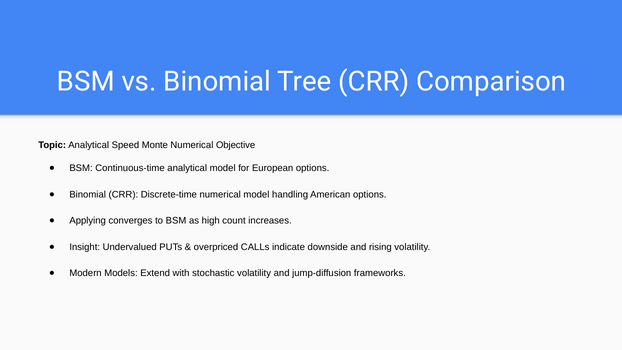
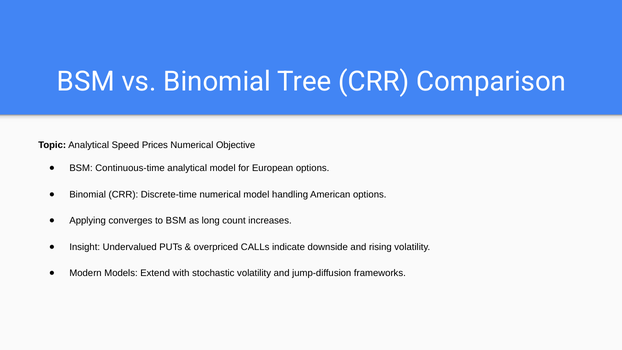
Monte: Monte -> Prices (155, 145)
high: high -> long (211, 221)
